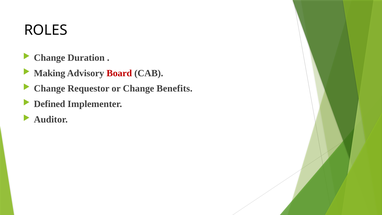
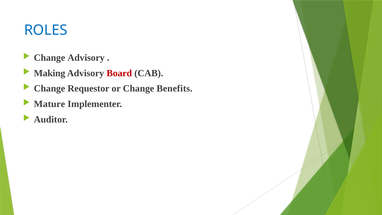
ROLES colour: black -> blue (46, 30)
Change Duration: Duration -> Advisory (86, 58)
Defined: Defined -> Mature (49, 104)
